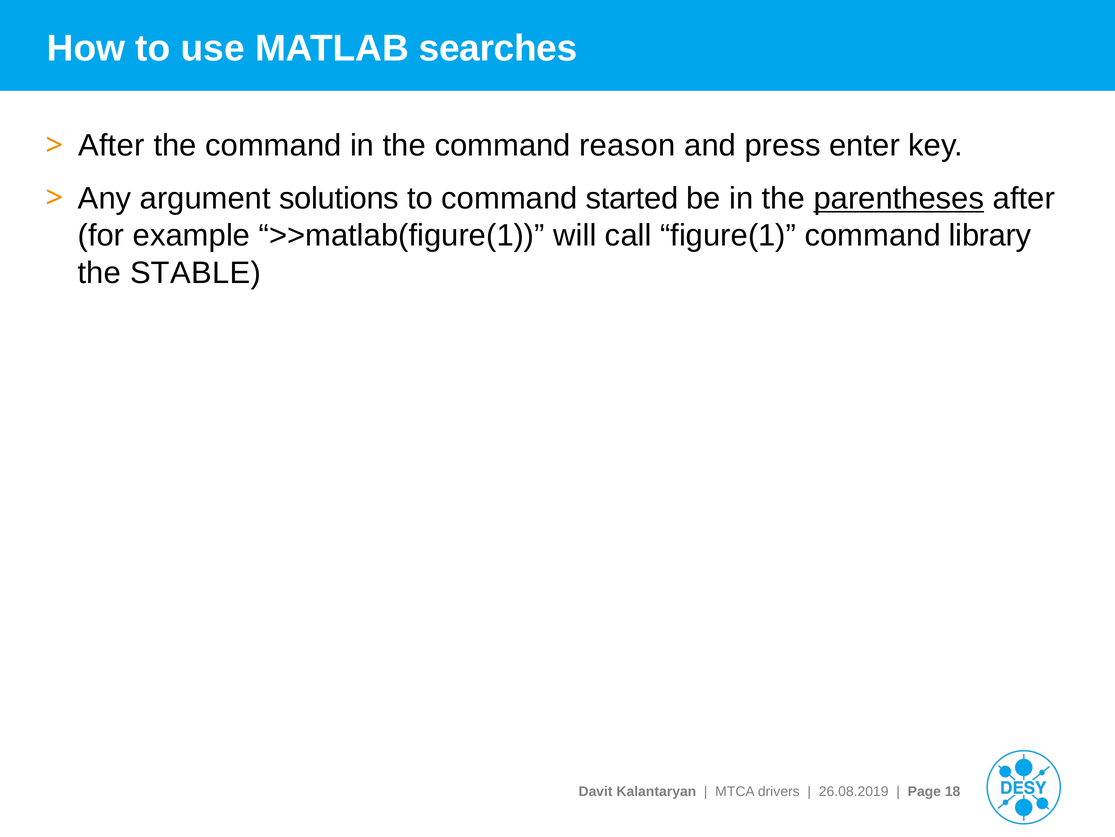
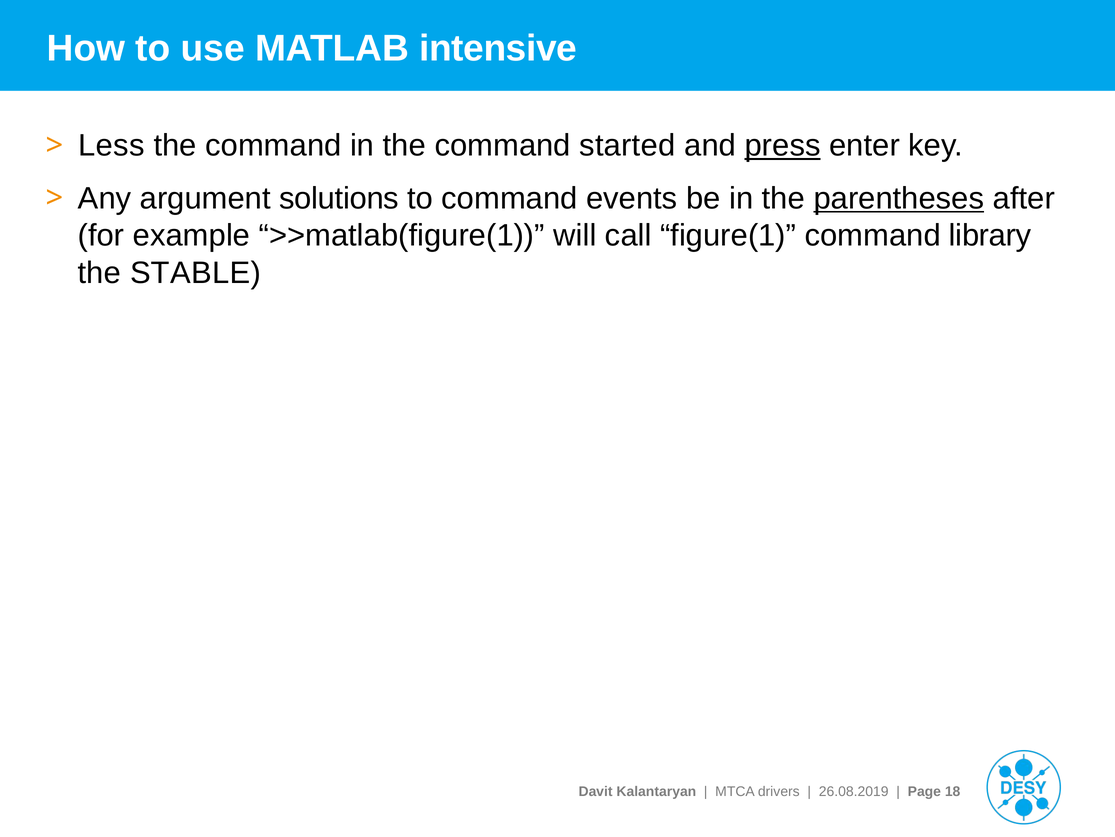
searches: searches -> intensive (498, 48)
After: After -> Less (111, 146)
reason: reason -> started (627, 146)
press underline: none -> present (783, 146)
started: started -> events (632, 198)
